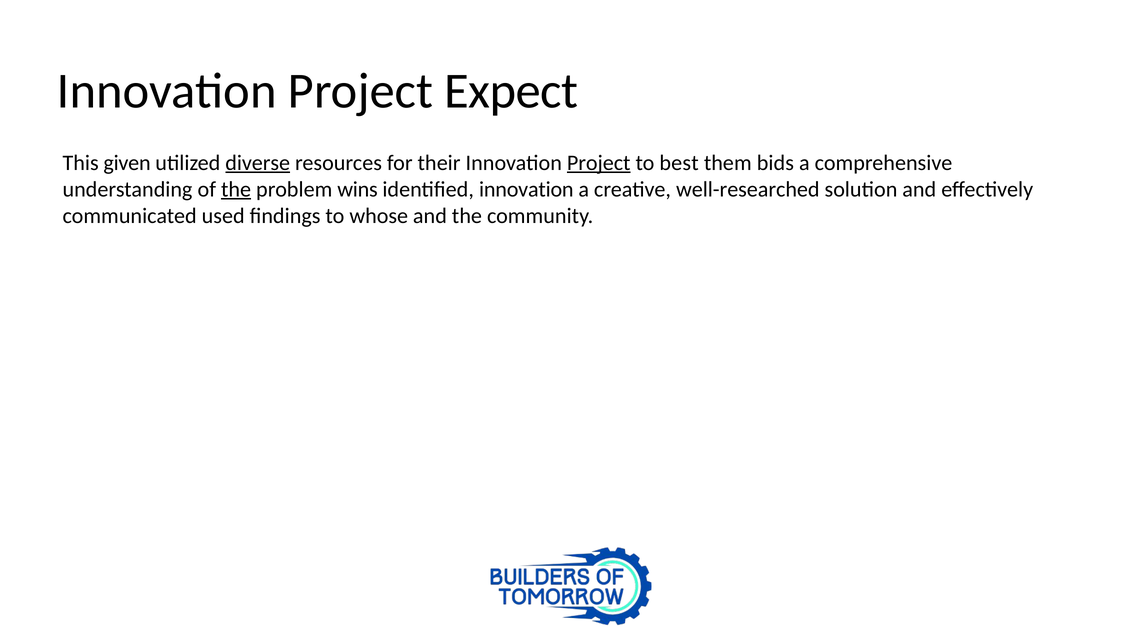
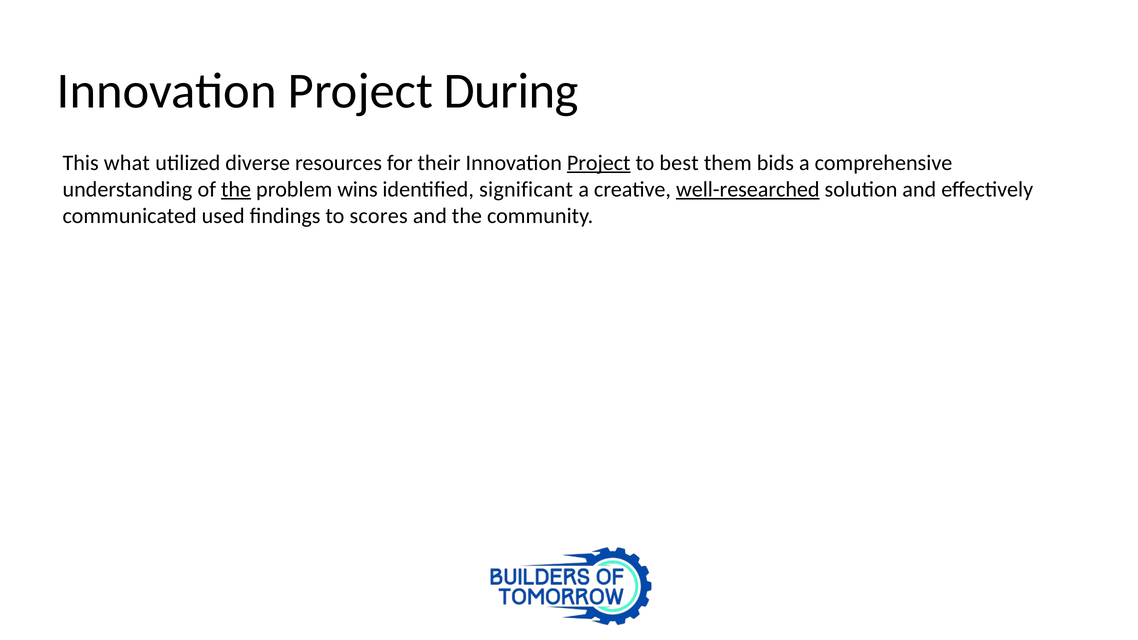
Expect: Expect -> During (511, 91)
given: given -> what (127, 163)
diverse underline: present -> none (258, 163)
identified innovation: innovation -> significant (526, 189)
well-researched underline: none -> present (748, 189)
whose: whose -> scores (379, 216)
